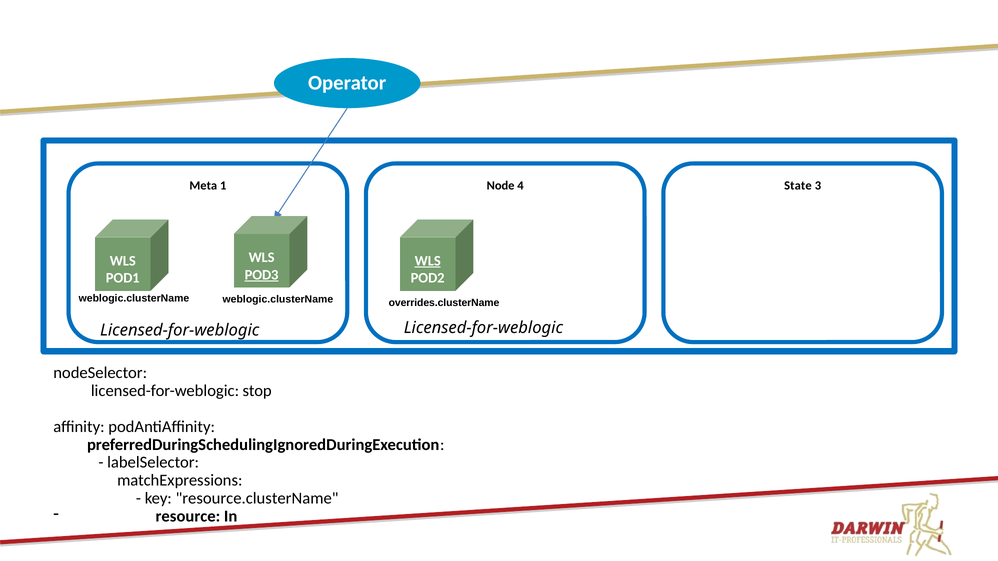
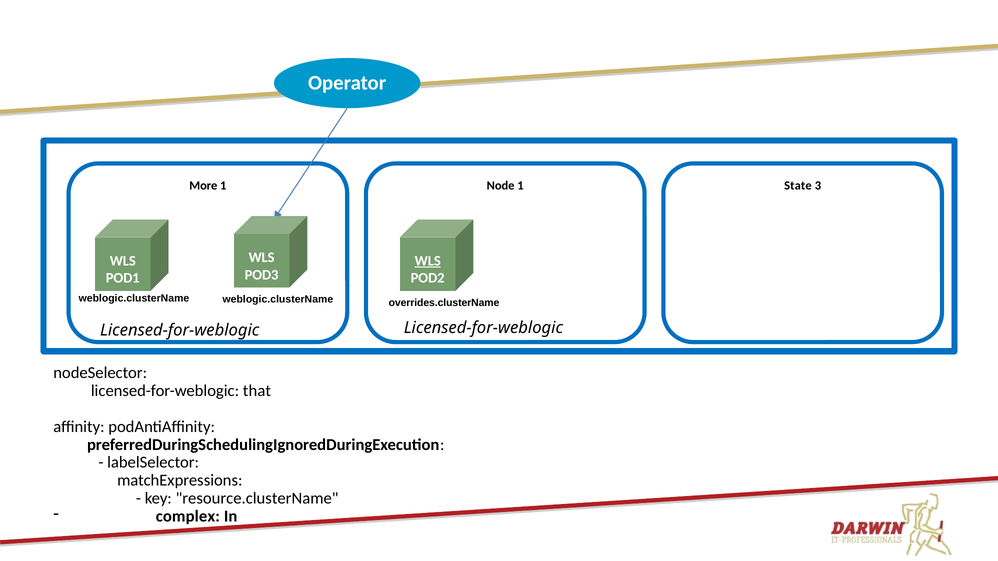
Meta: Meta -> More (203, 186)
Node 4: 4 -> 1 (521, 186)
POD3 underline: present -> none (262, 275)
stop: stop -> that (257, 391)
resource: resource -> complex (188, 517)
